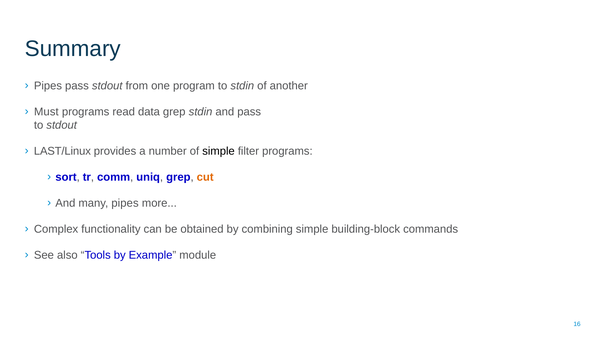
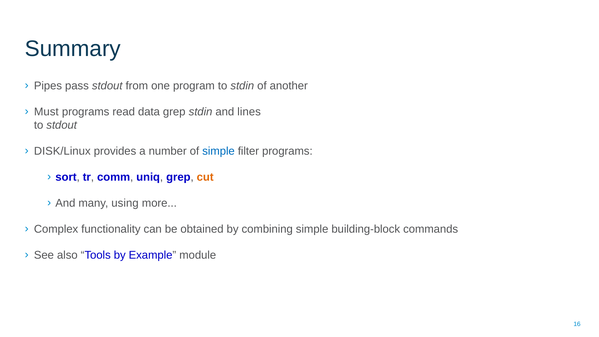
and pass: pass -> lines (249, 112)
LAST/Linux: LAST/Linux -> DISK/Linux (62, 151)
simple colour: black -> blue (219, 151)
many pipes: pipes -> using (125, 203)
